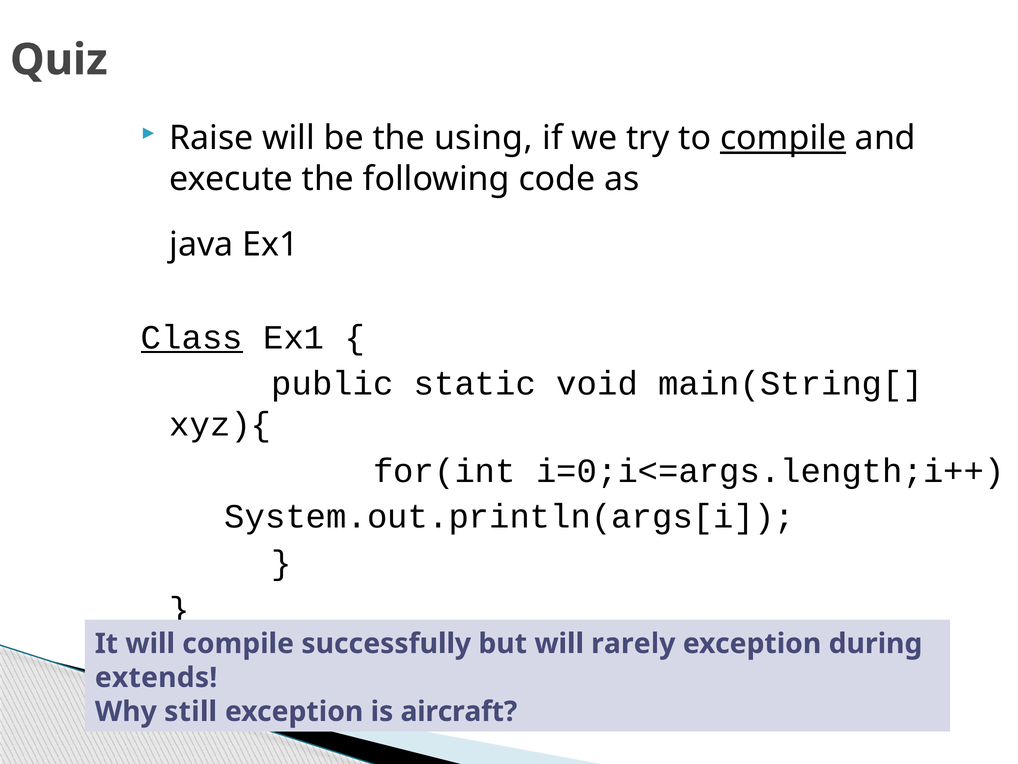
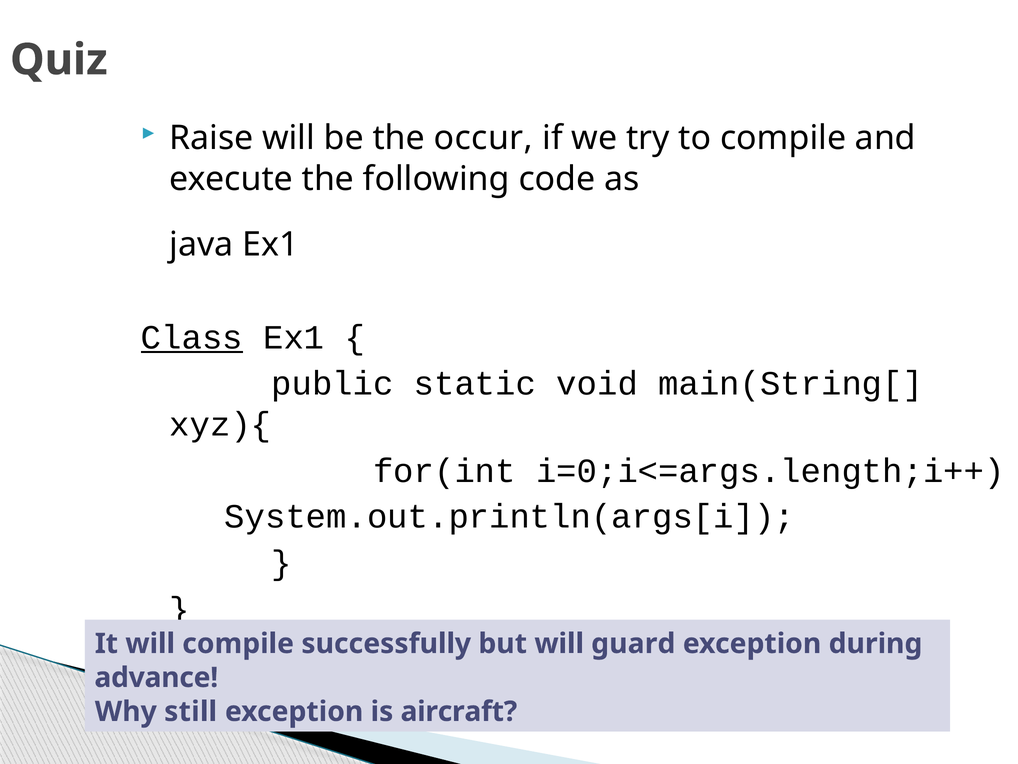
using: using -> occur (483, 138)
compile underline: present -> none (783, 138)
rarely: rarely -> guard (633, 643)
extends: extends -> advance (156, 677)
